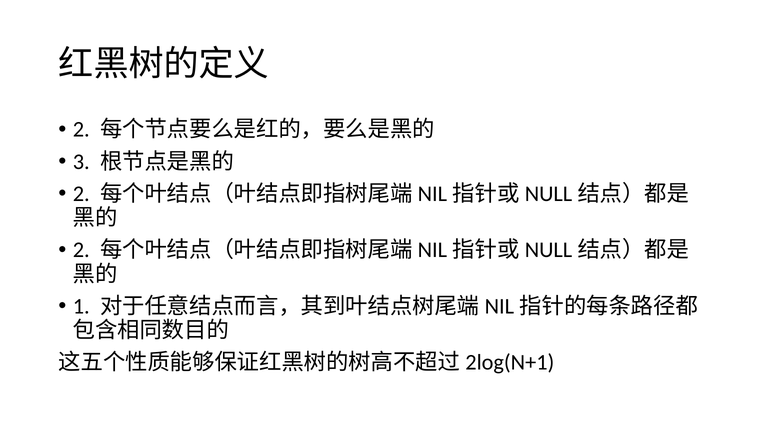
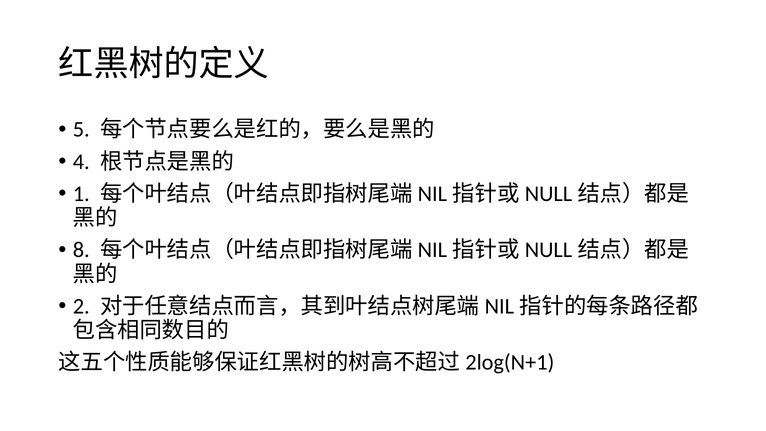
2: 2 -> 5 (81, 130)
3: 3 -> 4 (81, 162)
2: 2 -> 1 (81, 194)
2: 2 -> 8 (81, 250)
1: 1 -> 2 (81, 306)
